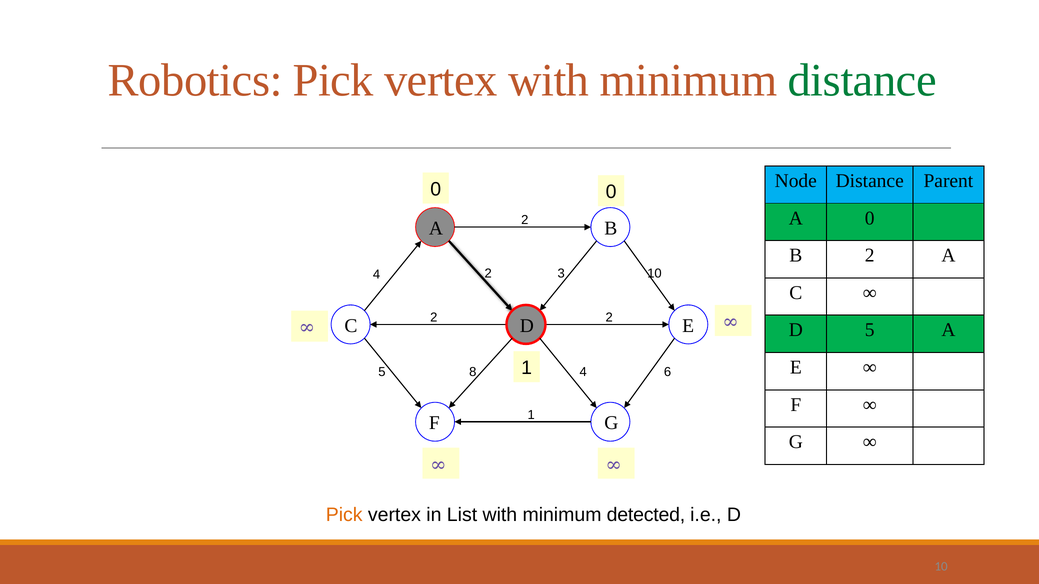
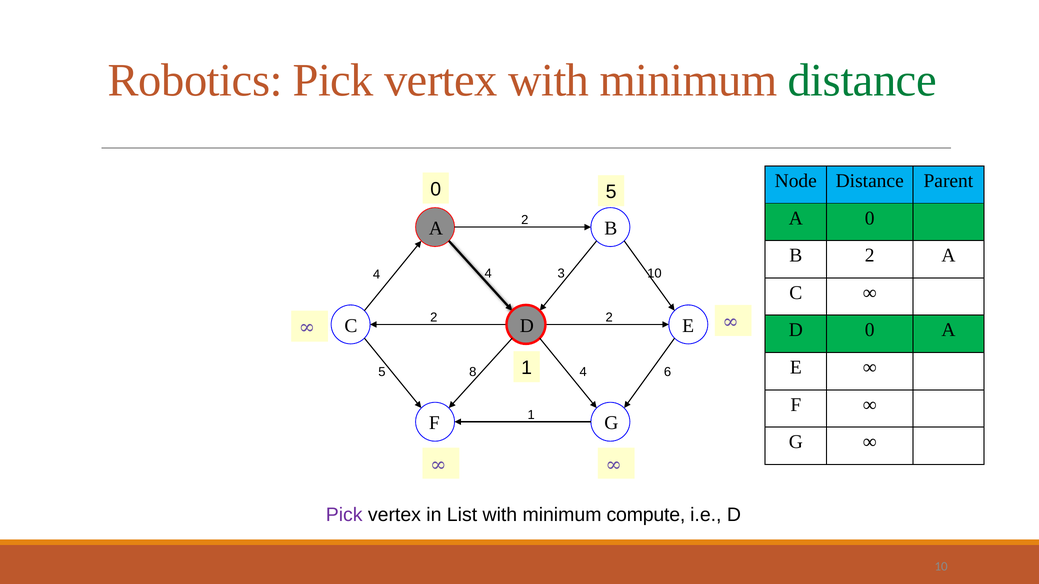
0 0: 0 -> 5 (611, 192)
2: 2 -> 4 (488, 274)
D 5: 5 -> 0 (870, 330)
Pick colour: orange -> purple (344, 515)
detected: detected -> compute (646, 515)
